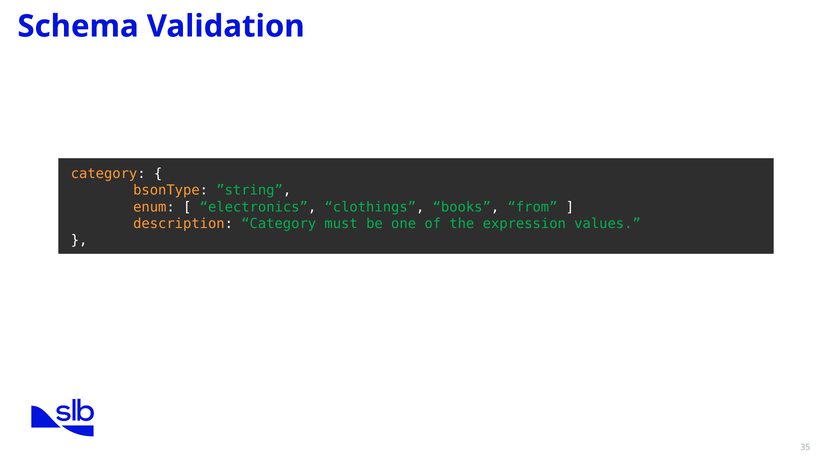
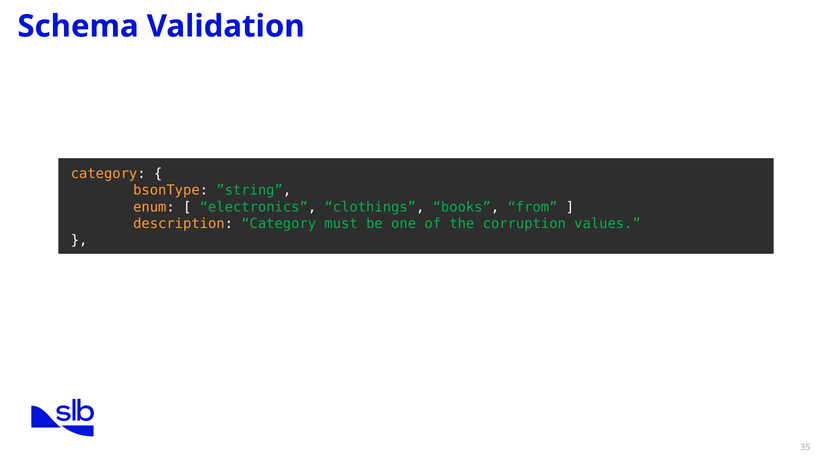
expression: expression -> corruption (524, 224)
